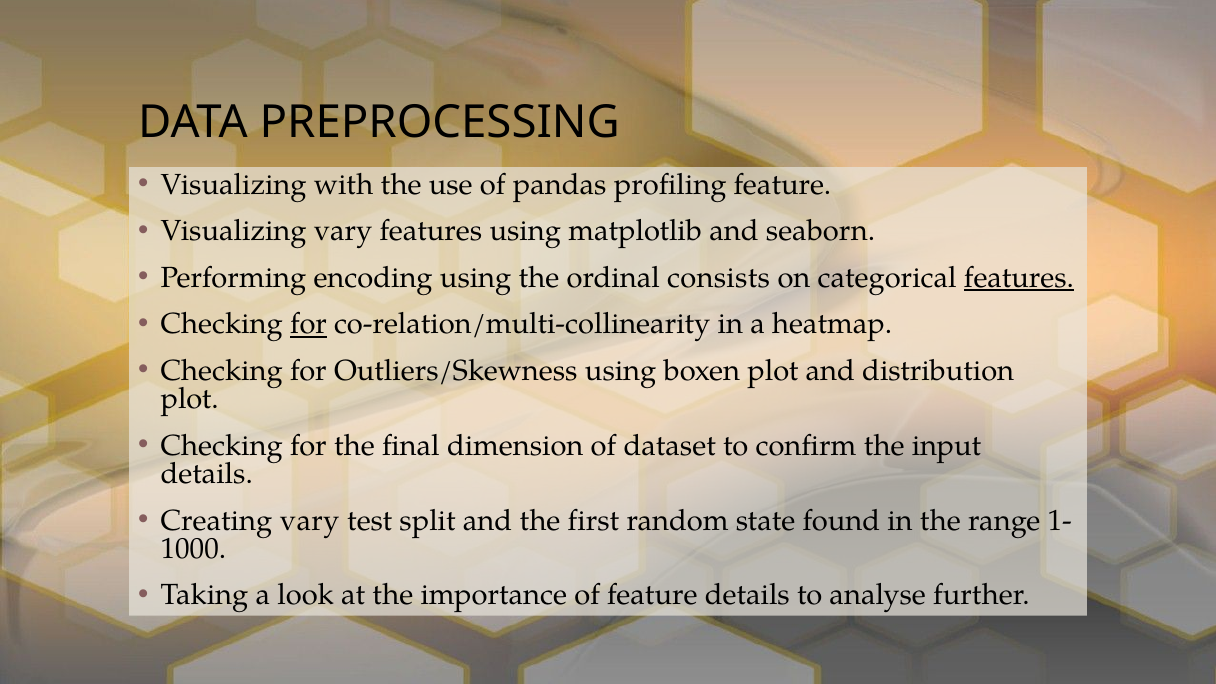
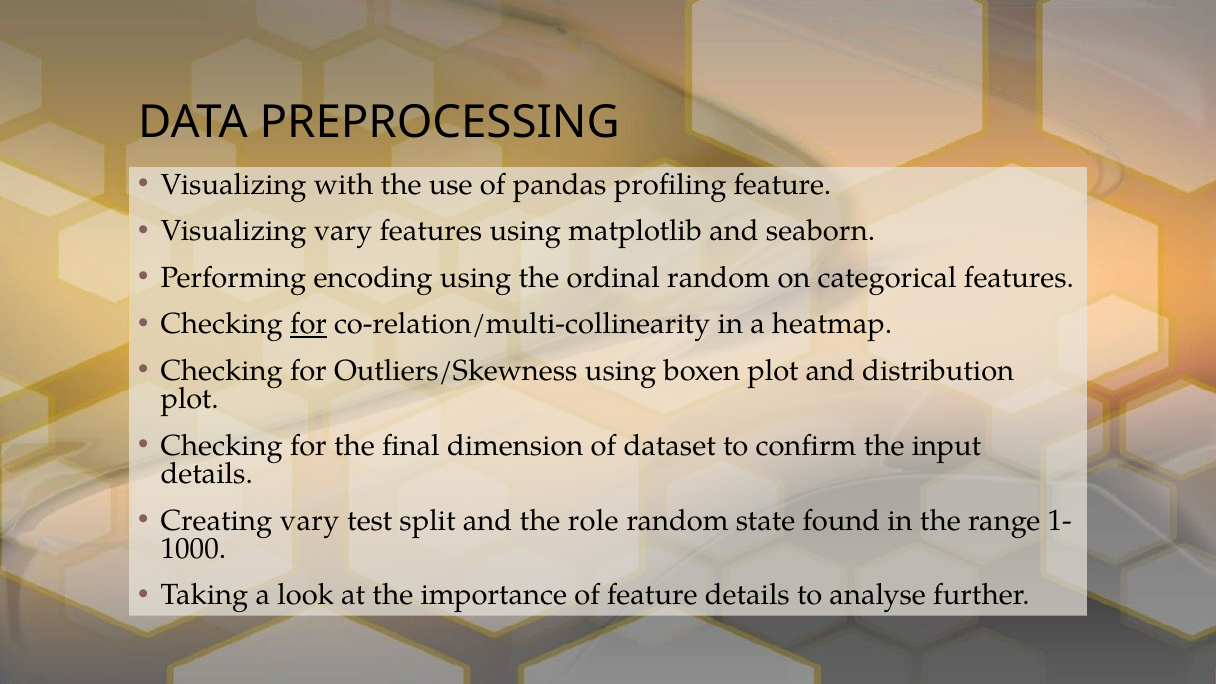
ordinal consists: consists -> random (719, 278)
features underline: present -> none (1019, 278)
first: first -> role (593, 521)
